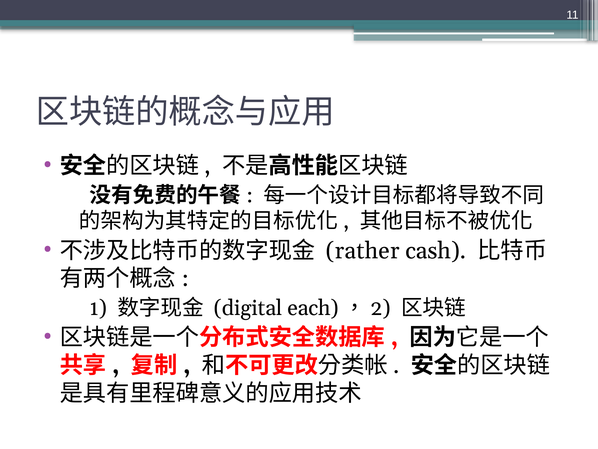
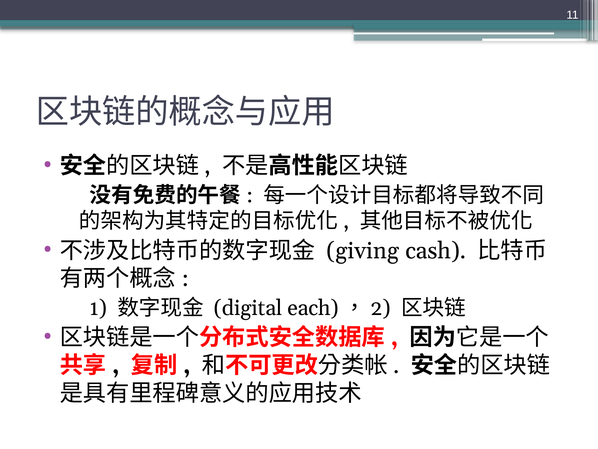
rather: rather -> giving (363, 250)
